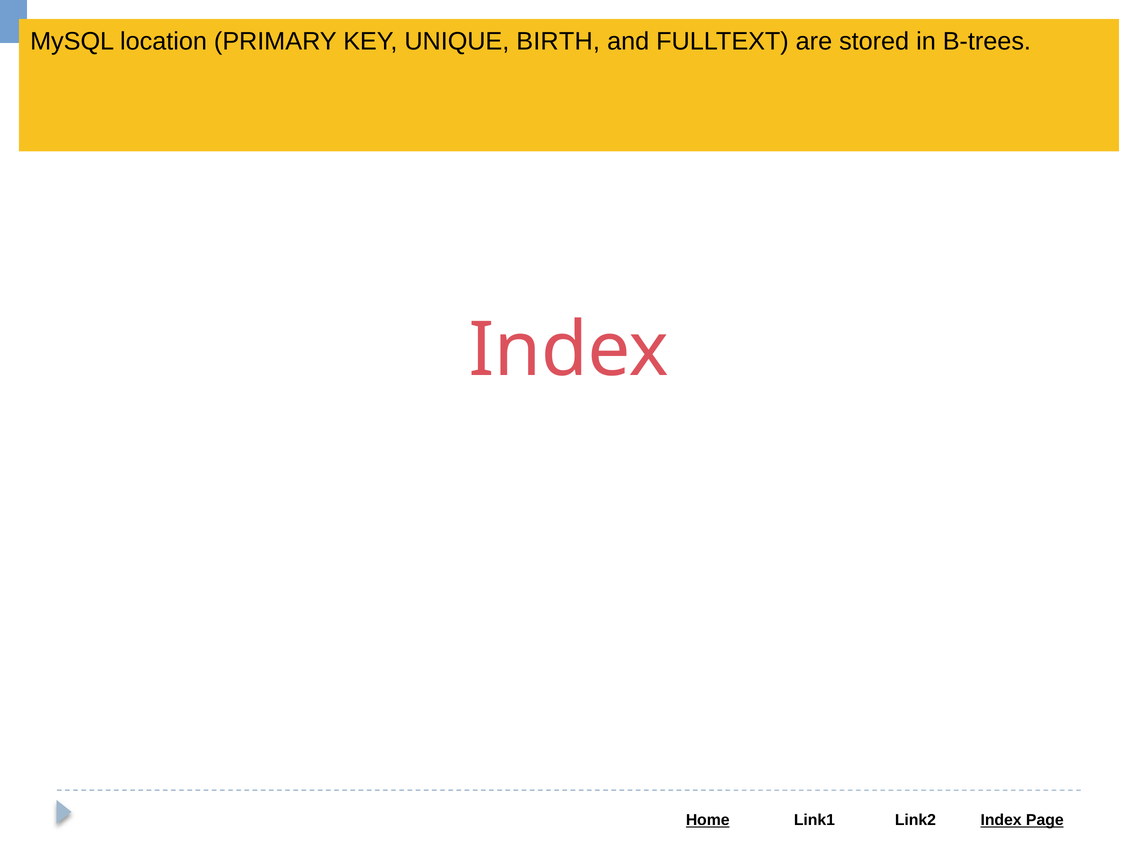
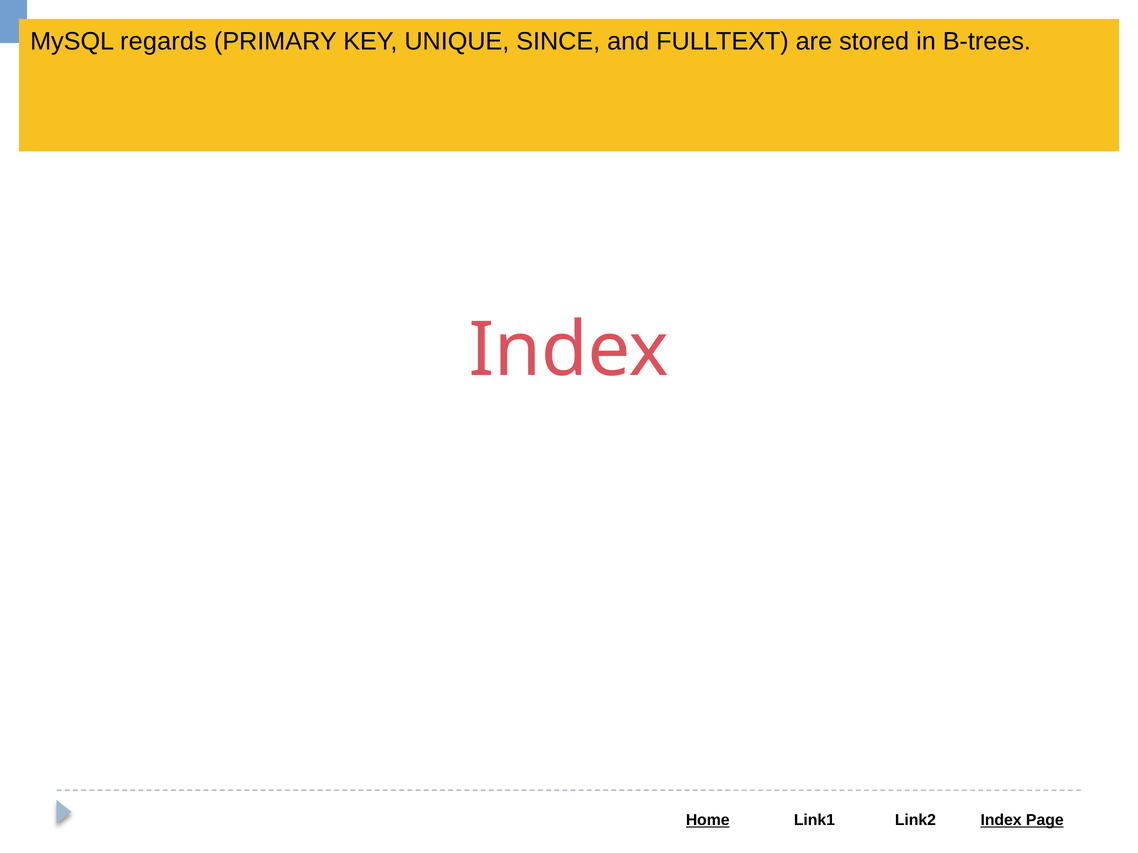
location: location -> regards (163, 41)
BIRTH: BIRTH -> SINCE (558, 41)
